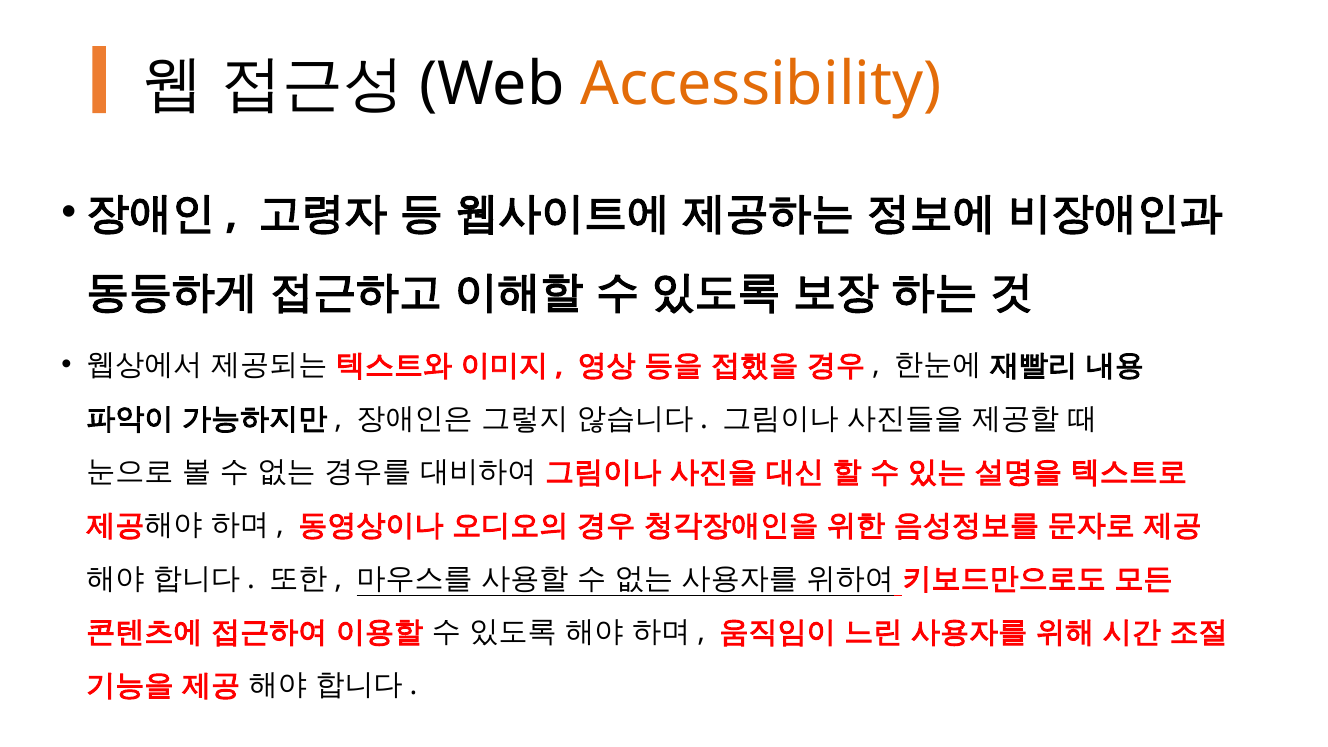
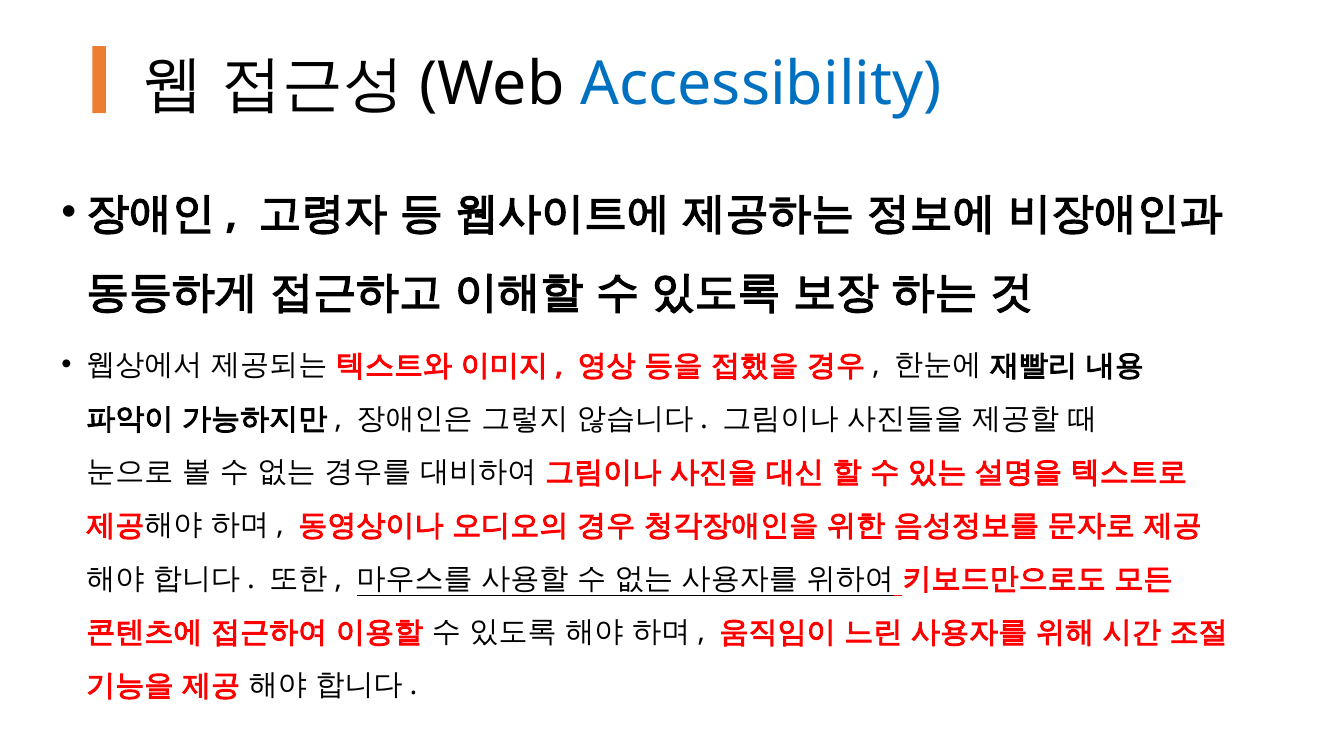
Accessibility colour: orange -> blue (761, 84)
